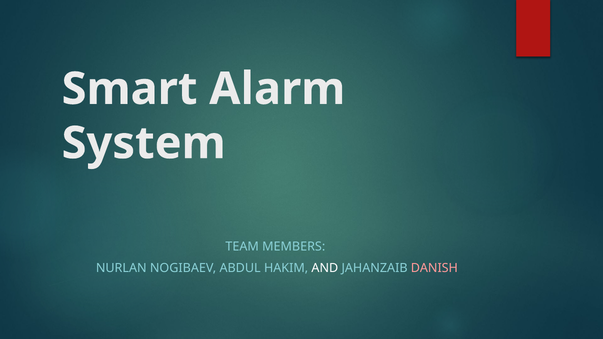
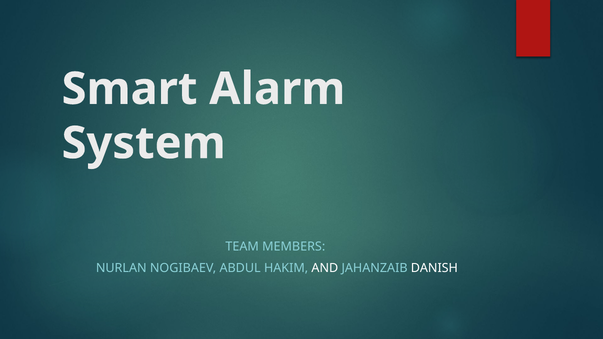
DANISH colour: pink -> white (434, 268)
